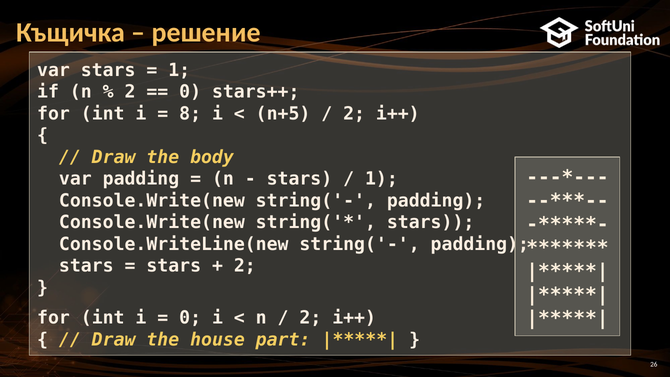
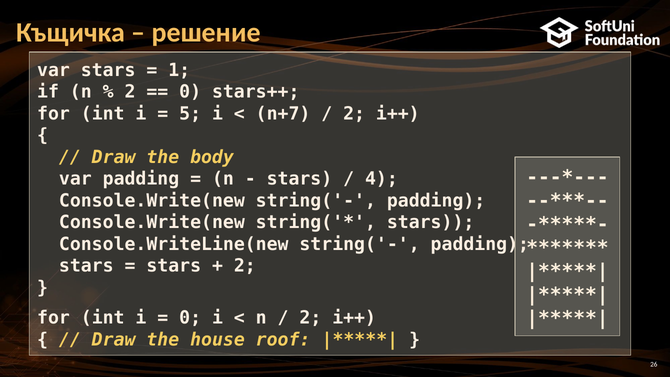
8: 8 -> 5 (190, 114)
n+5: n+5 -> n+7 (283, 114)
1: 1 -> 4 (381, 179)
part: part -> roof (283, 340)
